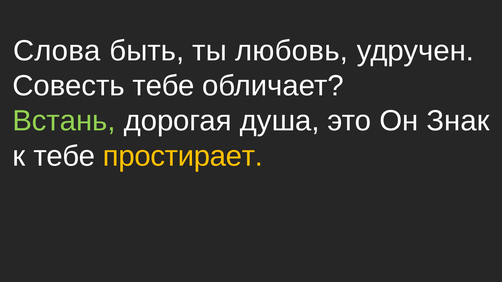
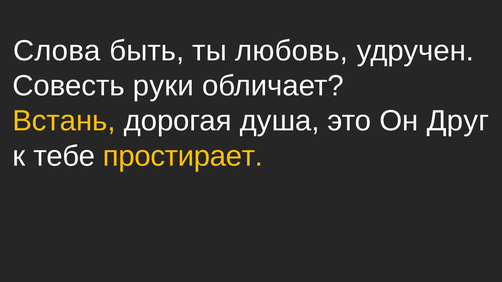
Совесть тебе: тебе -> руки (163, 86)
Встань colour: light green -> yellow (64, 121)
Знак: Знак -> Друг (458, 121)
